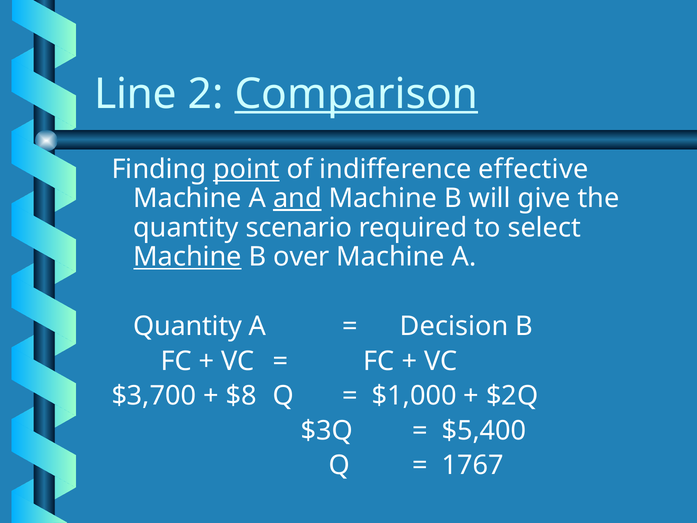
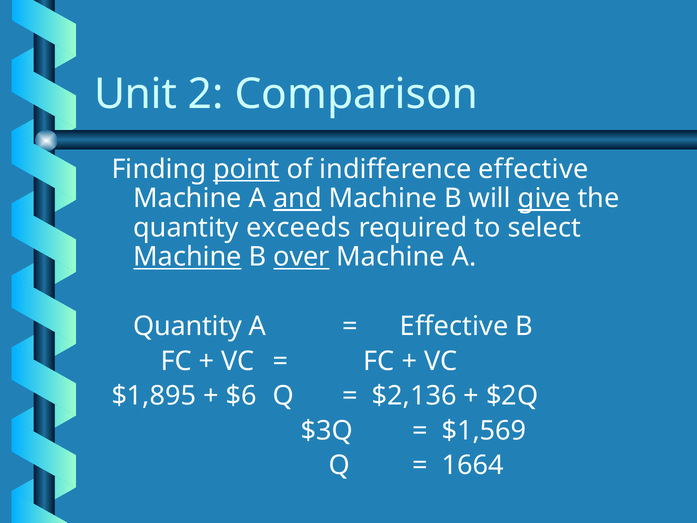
Line: Line -> Unit (136, 94)
Comparison underline: present -> none (356, 94)
give underline: none -> present (544, 198)
scenario: scenario -> exceeds (299, 228)
over underline: none -> present (301, 257)
Decision: Decision -> Effective (454, 326)
$3,700: $3,700 -> $1,895 (154, 396)
$8: $8 -> $6 (241, 396)
$1,000: $1,000 -> $2,136 (414, 396)
$5,400: $5,400 -> $1,569 (484, 430)
1767: 1767 -> 1664 (473, 465)
